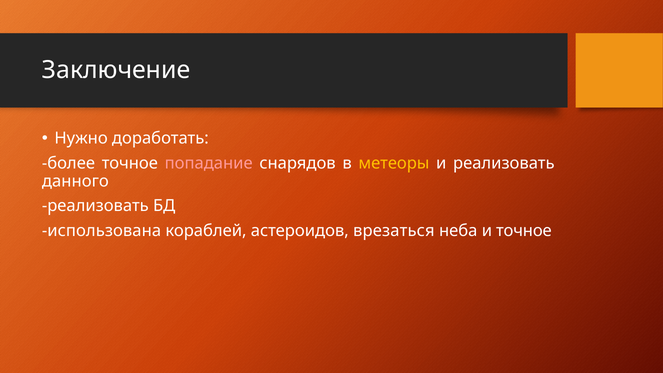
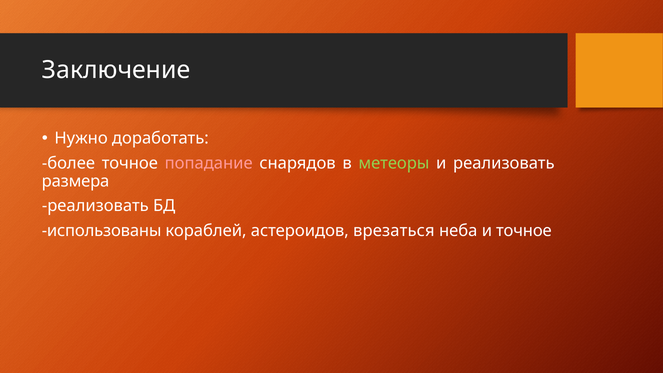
метеоры colour: yellow -> light green (394, 163)
данного: данного -> размера (76, 181)
использована: использована -> использованы (102, 231)
